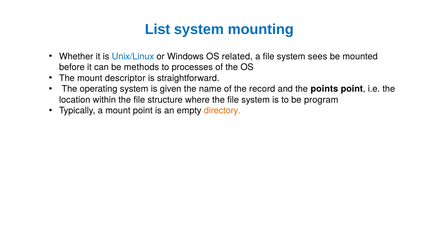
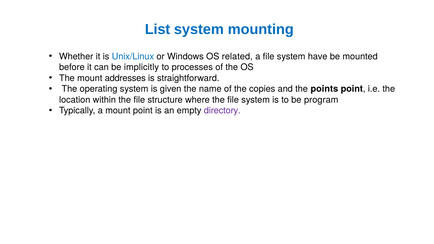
sees: sees -> have (318, 56)
methods: methods -> implicitly (141, 67)
descriptor: descriptor -> addresses (125, 78)
record: record -> copies (262, 89)
directory colour: orange -> purple (222, 111)
